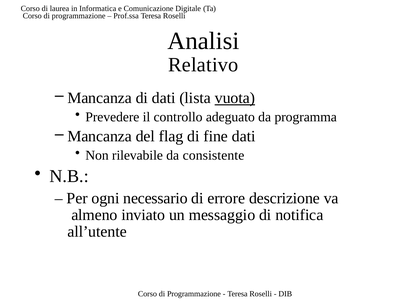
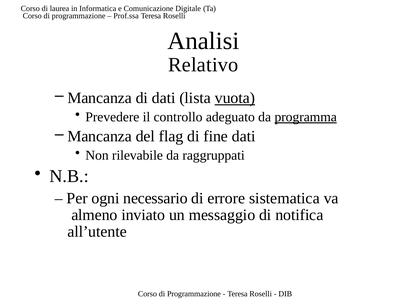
programma underline: none -> present (306, 117)
consistente: consistente -> raggruppati (214, 155)
descrizione: descrizione -> sistematica (284, 198)
